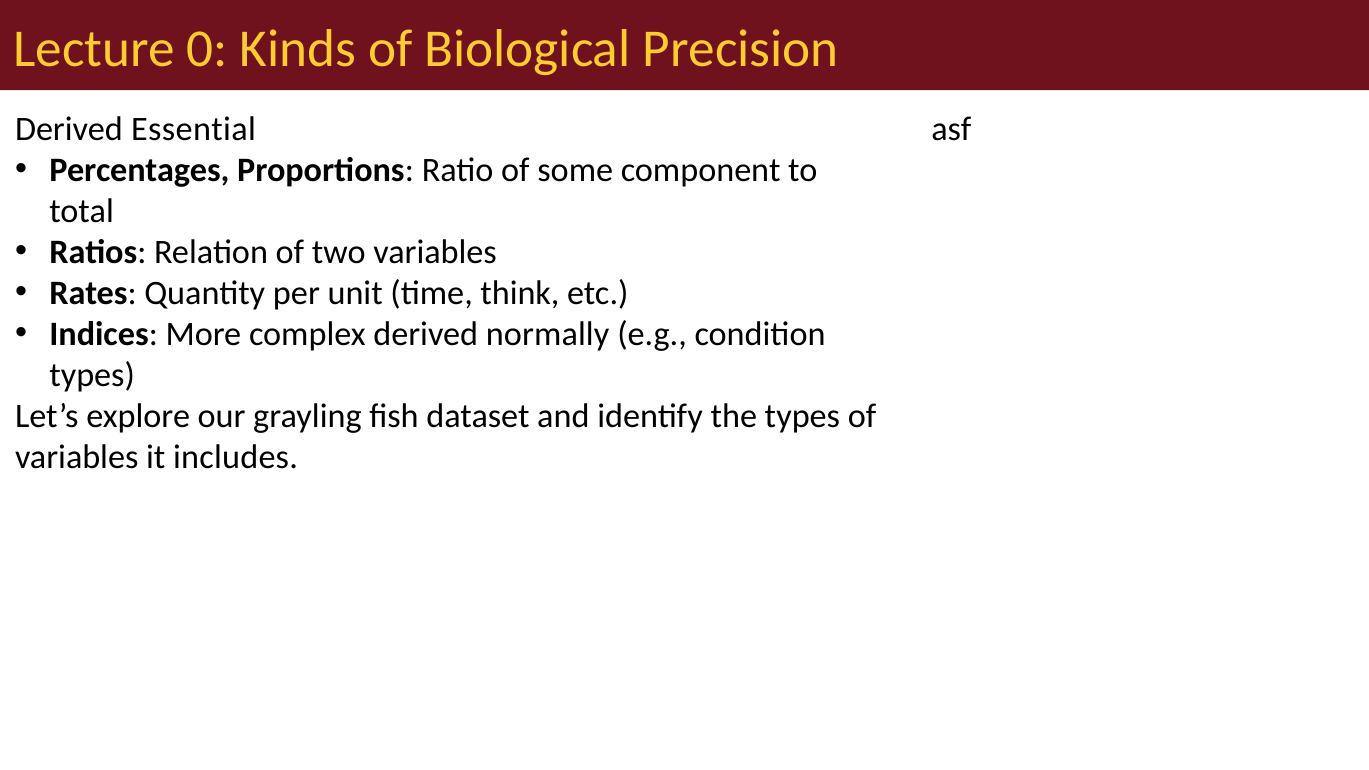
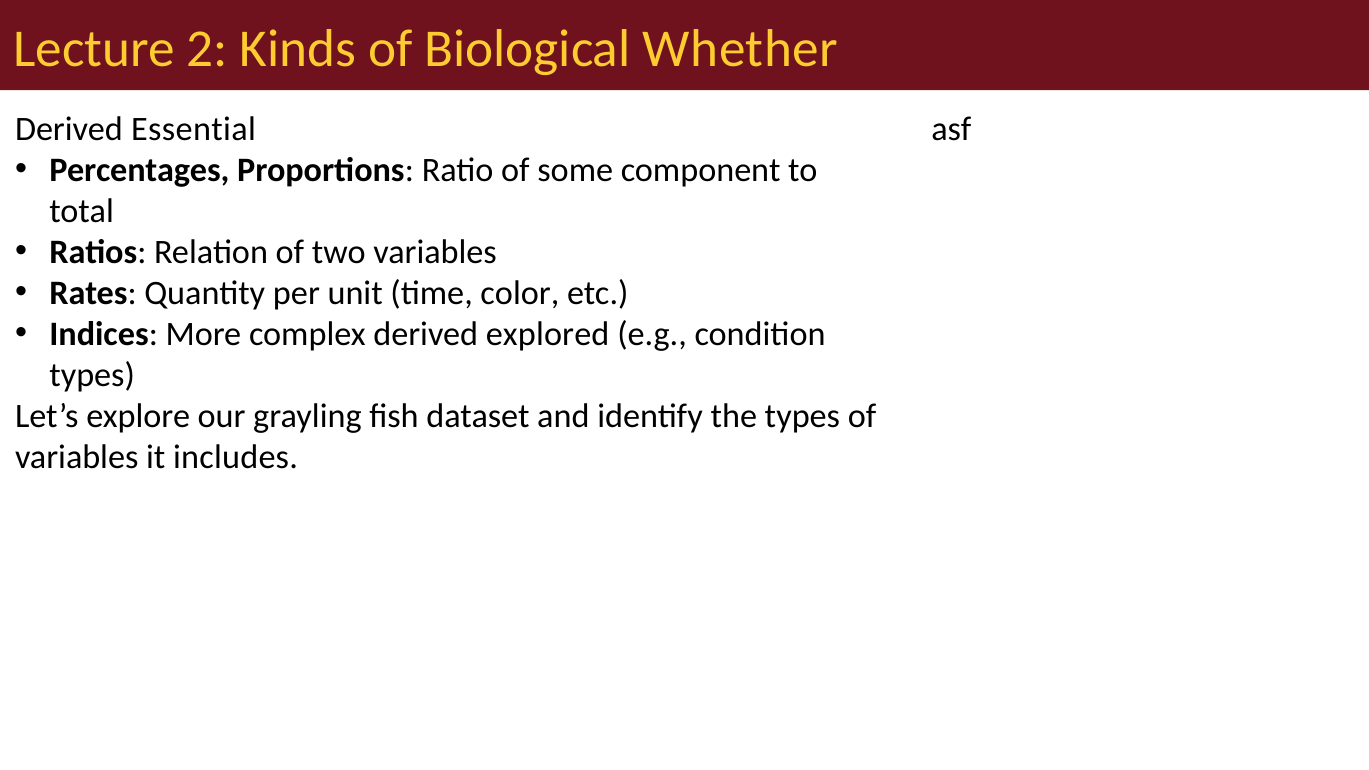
0: 0 -> 2 (207, 49)
Precision: Precision -> Whether (740, 49)
think: think -> color (520, 293)
normally: normally -> explored (548, 334)
